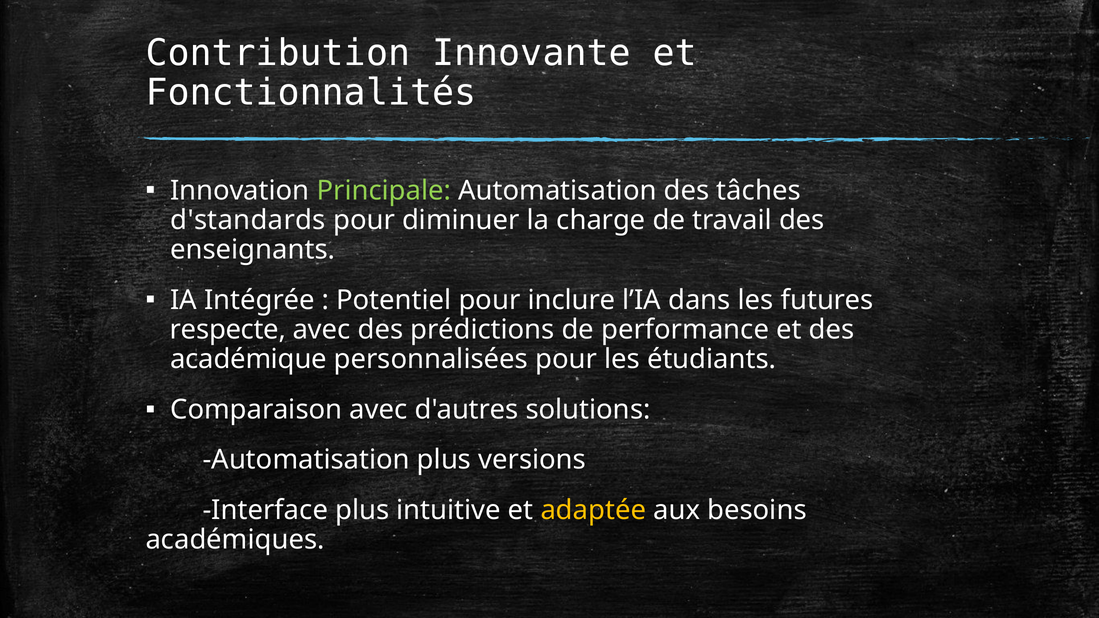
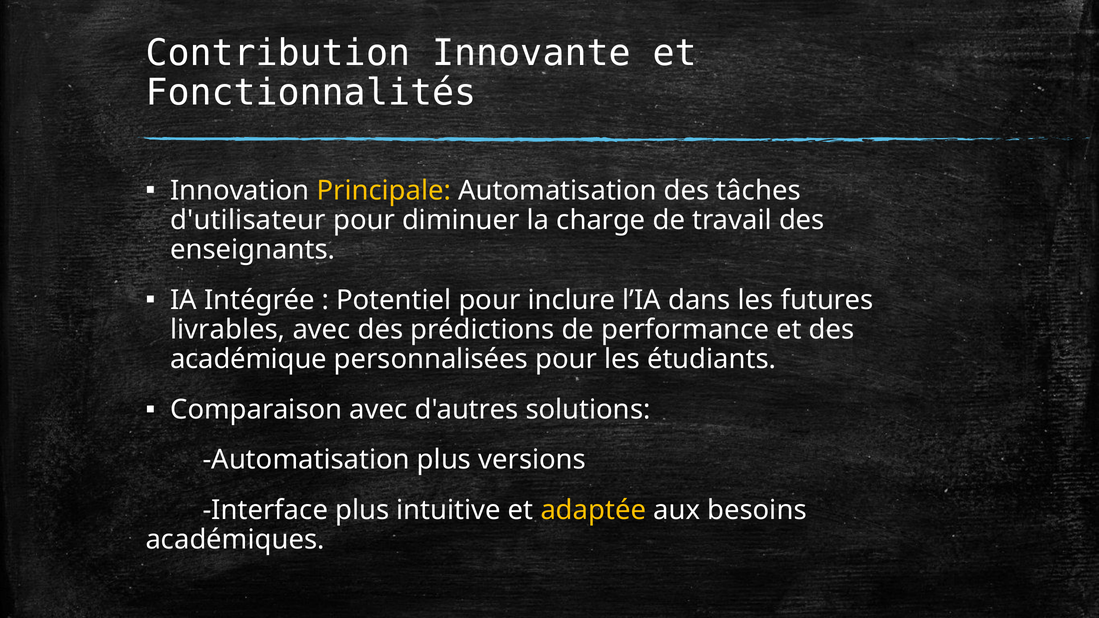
Principale colour: light green -> yellow (384, 191)
d'standards: d'standards -> d'utilisateur (248, 220)
respecte: respecte -> livrables (228, 330)
